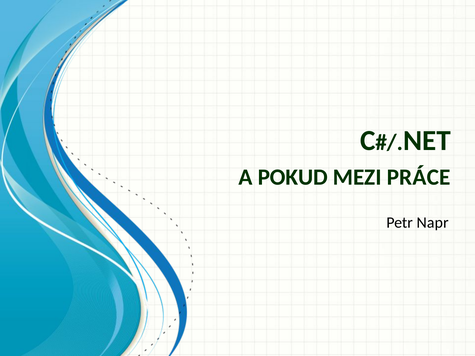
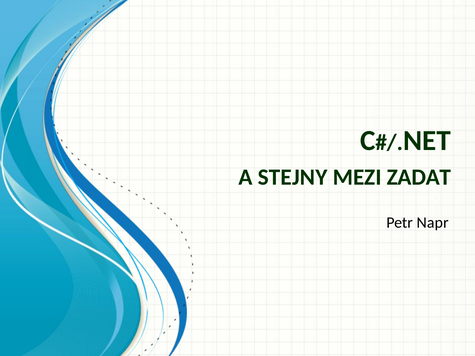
POKUD: POKUD -> STEJNY (293, 177)
PRÁCE: PRÁCE -> ZADAT (419, 177)
